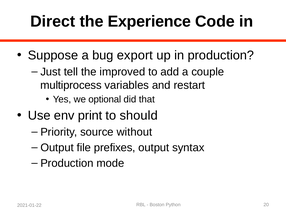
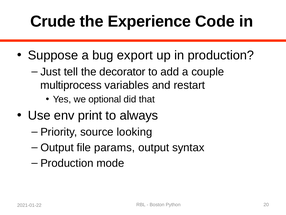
Direct: Direct -> Crude (53, 21)
improved: improved -> decorator (122, 72)
should: should -> always (139, 115)
without: without -> looking (134, 132)
prefixes: prefixes -> params (115, 147)
